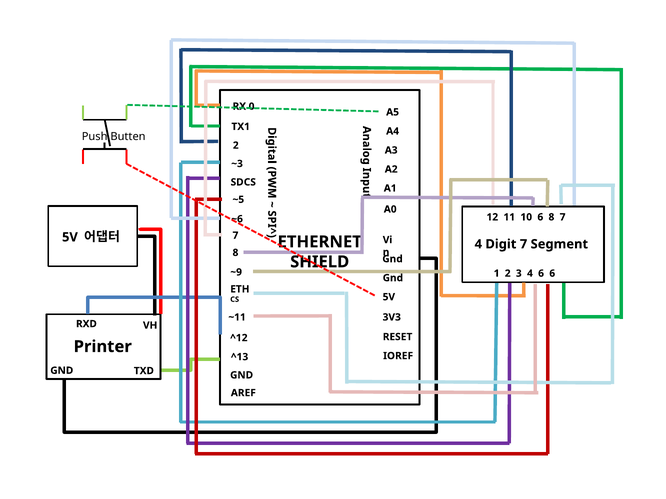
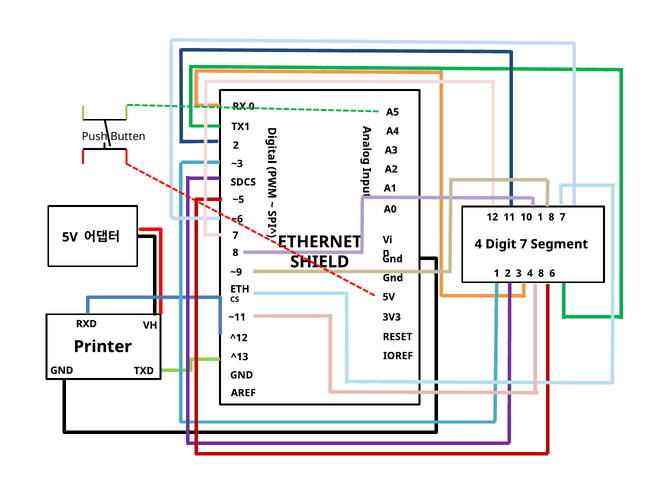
10 6: 6 -> 1 (540, 217)
4 6: 6 -> 8 (541, 274)
